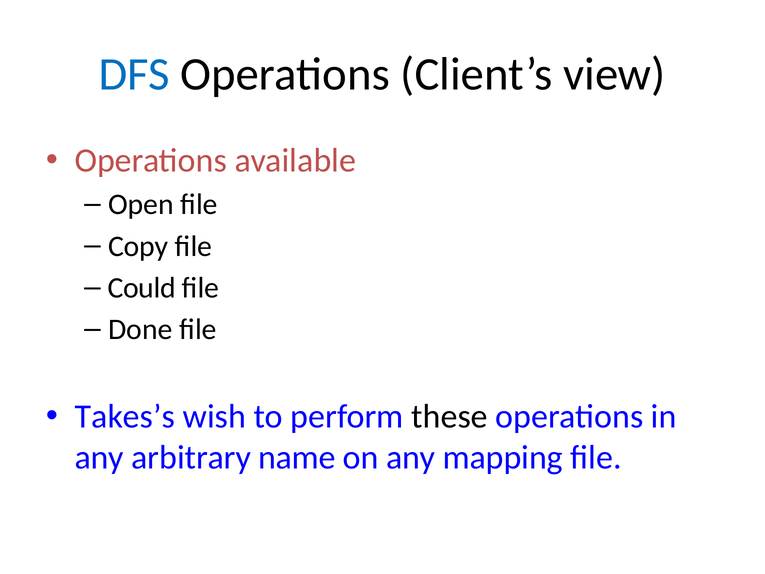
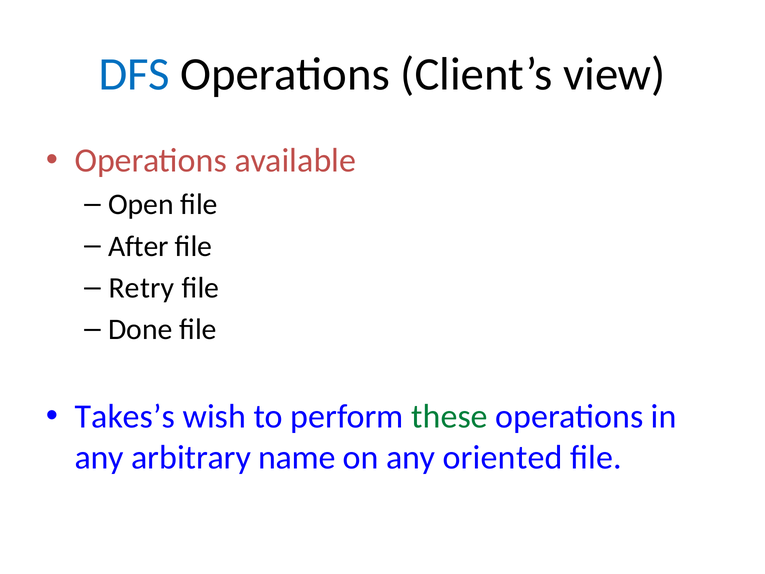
Copy: Copy -> After (138, 246)
Could: Could -> Retry (141, 288)
these colour: black -> green (450, 417)
mapping: mapping -> oriented (503, 457)
